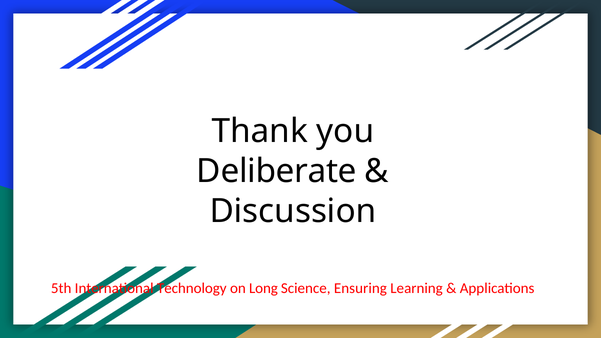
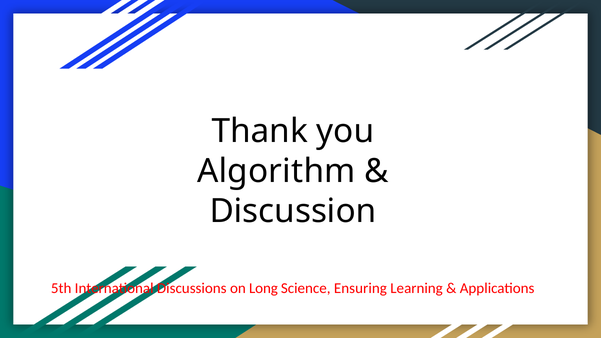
Deliberate: Deliberate -> Algorithm (276, 171)
Technology: Technology -> Discussions (192, 288)
